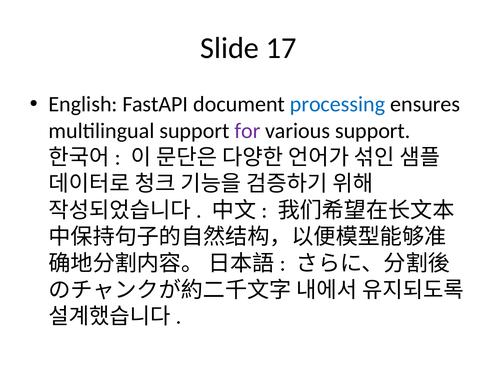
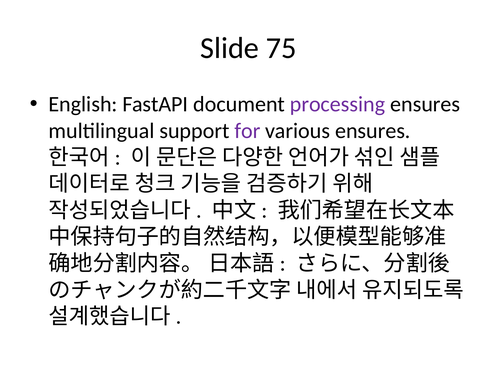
17: 17 -> 75 (281, 48)
processing colour: blue -> purple (337, 104)
various support: support -> ensures (373, 131)
